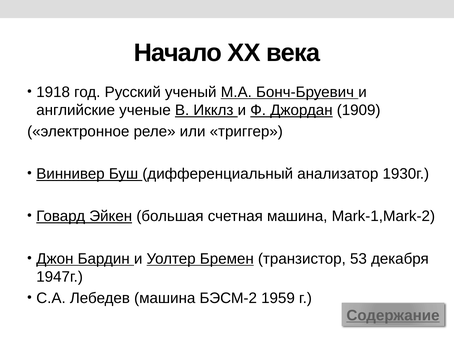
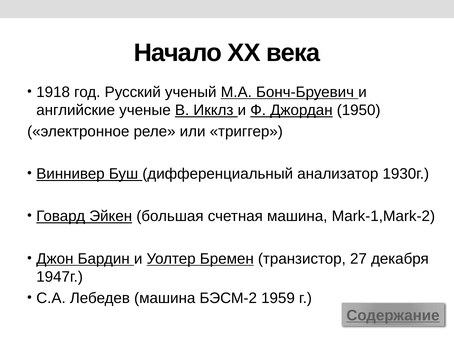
1909: 1909 -> 1950 (359, 110)
53: 53 -> 27 (358, 258)
